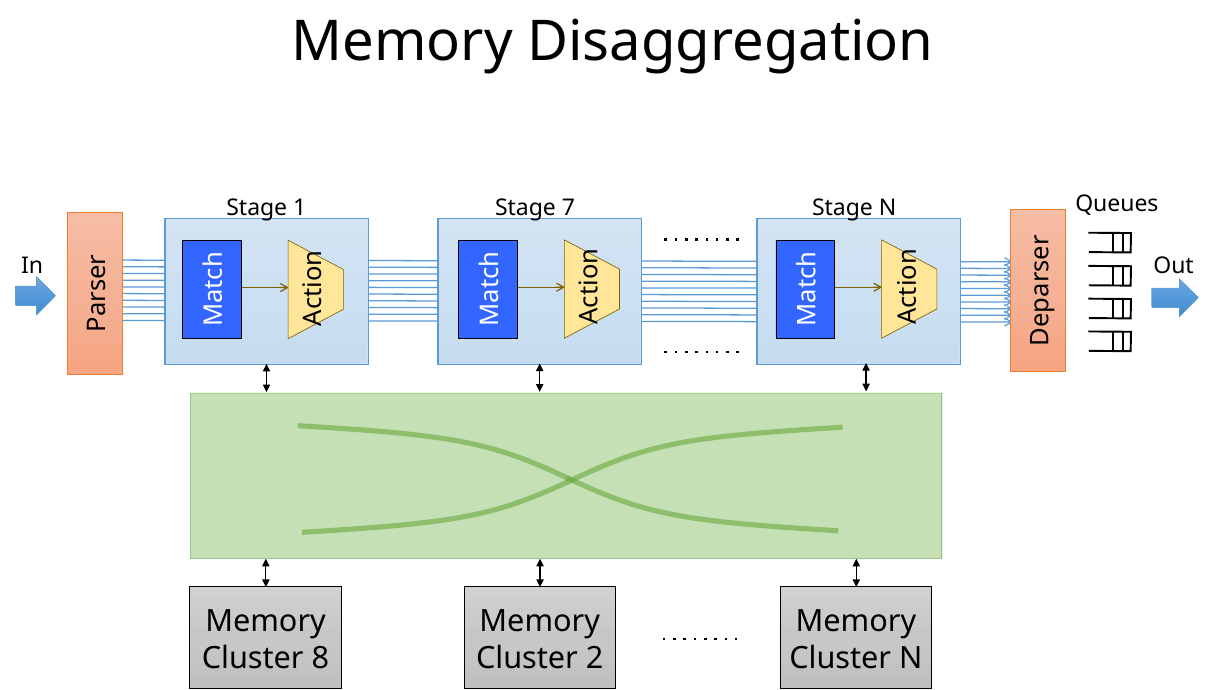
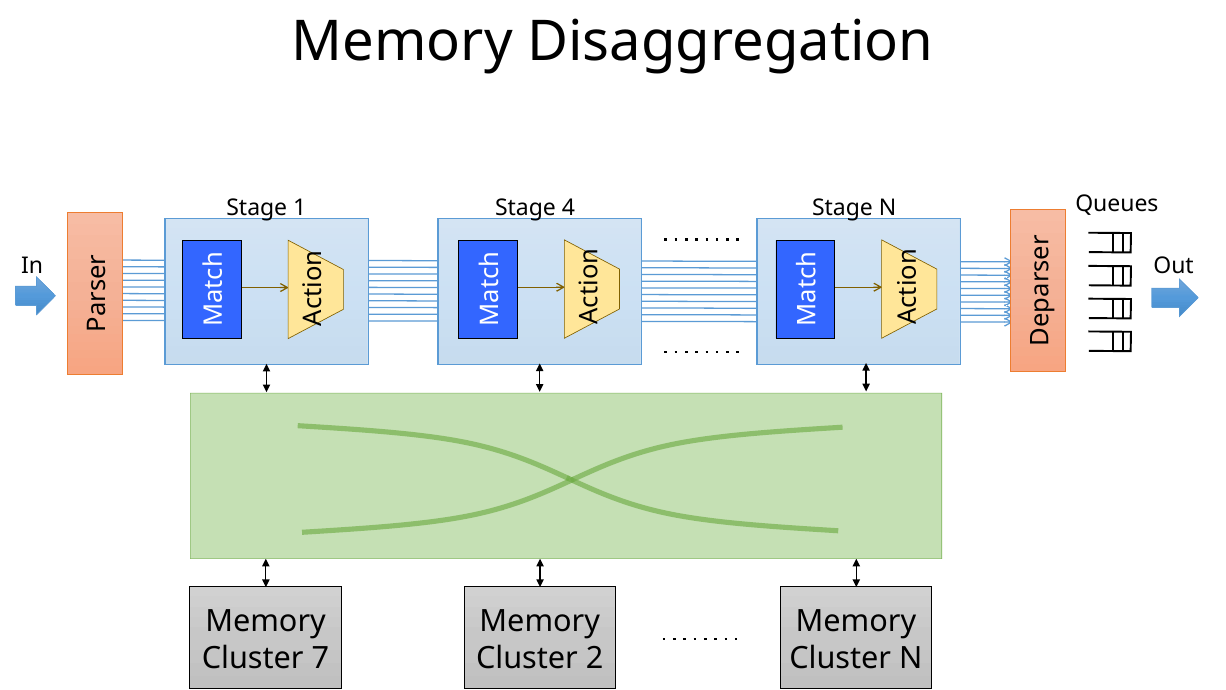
7: 7 -> 4 (568, 208)
8: 8 -> 7 (320, 658)
